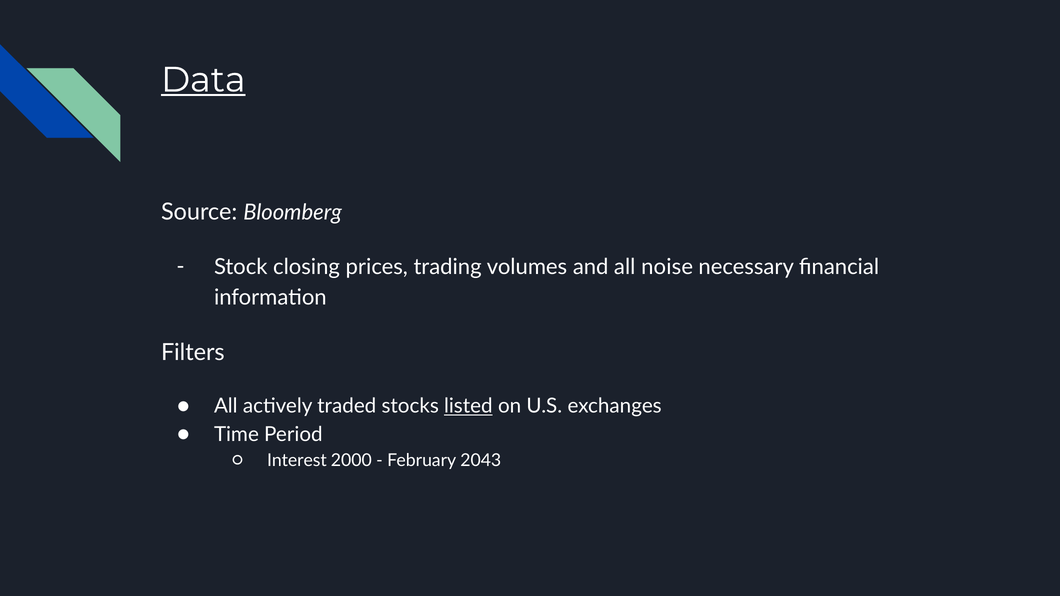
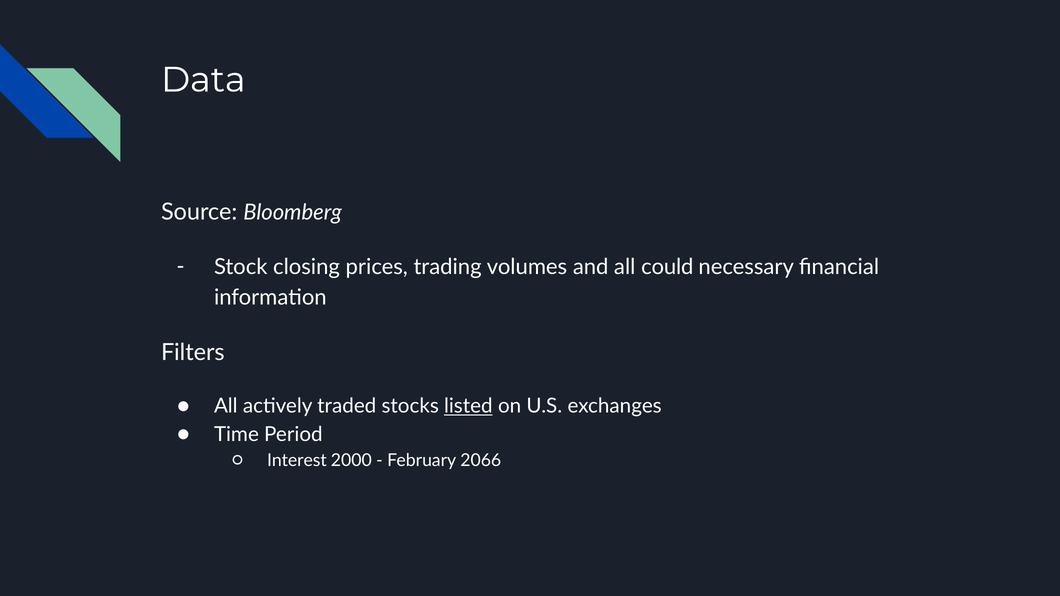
Data underline: present -> none (203, 80)
noise: noise -> could (667, 267)
2043: 2043 -> 2066 (481, 461)
